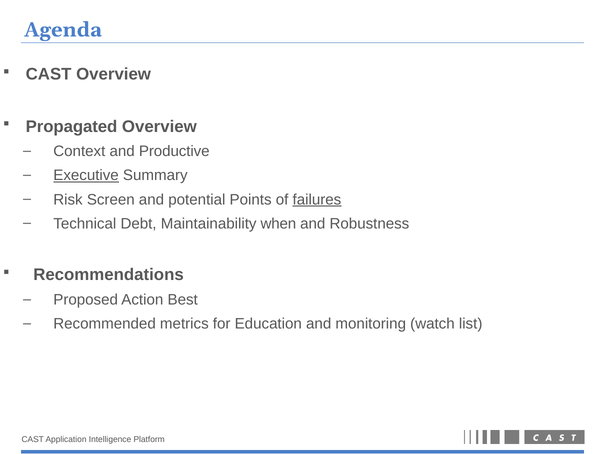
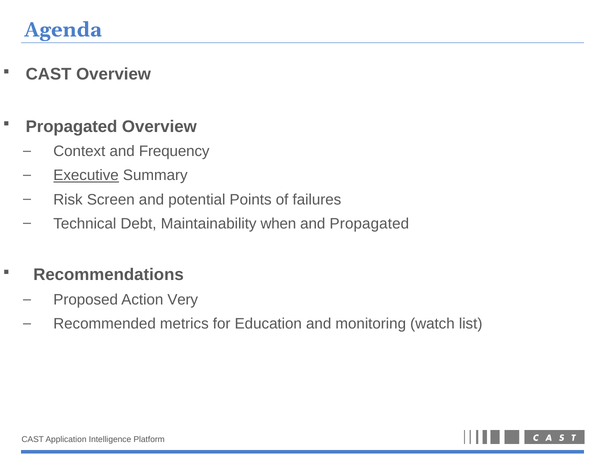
Productive: Productive -> Frequency (174, 151)
failures underline: present -> none (317, 199)
and Robustness: Robustness -> Propagated (369, 223)
Best: Best -> Very (183, 300)
